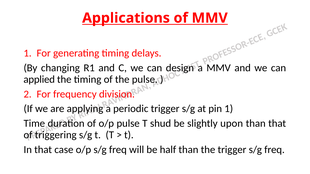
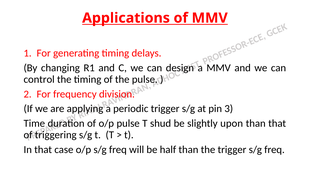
applied: applied -> control (39, 79)
pin 1: 1 -> 3 (229, 109)
